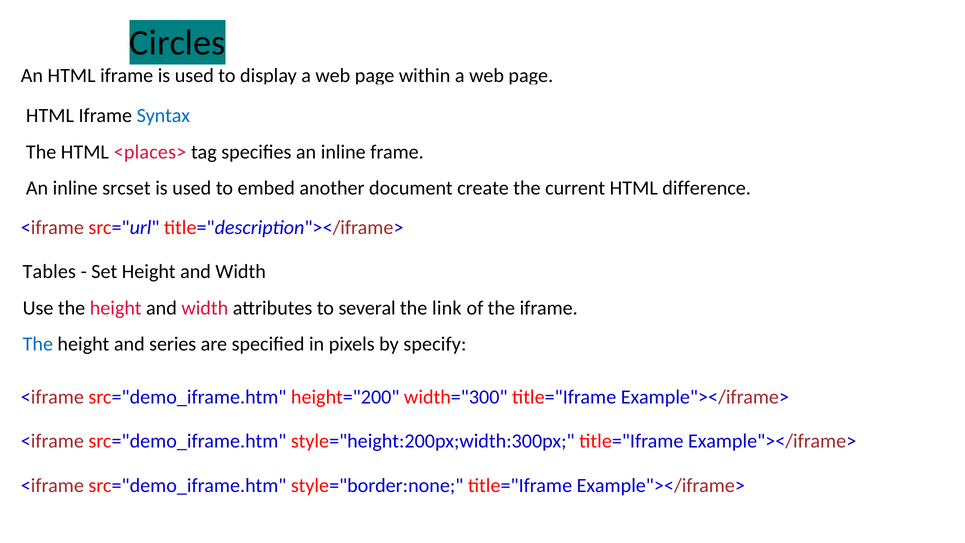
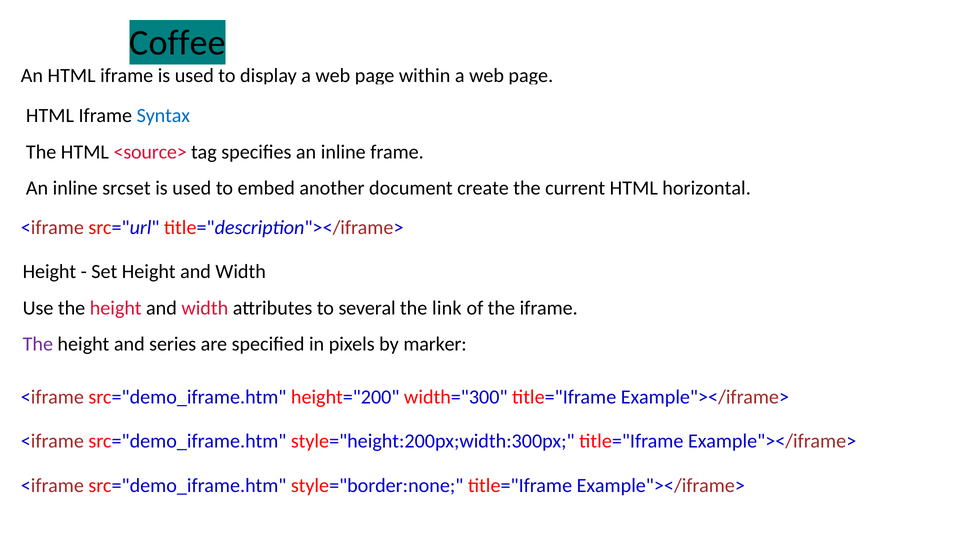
Circles: Circles -> Coffee (177, 43)
<places>: <places> -> <source> (150, 152)
difference: difference -> horizontal (707, 188)
Tables: Tables -> Height (49, 272)
The colour: blue -> purple (38, 344)
specify: specify -> marker (435, 344)
